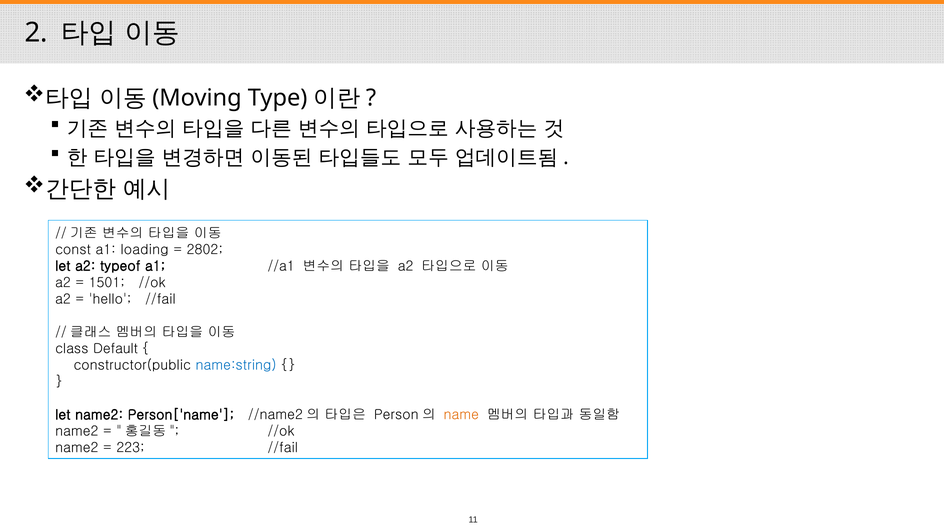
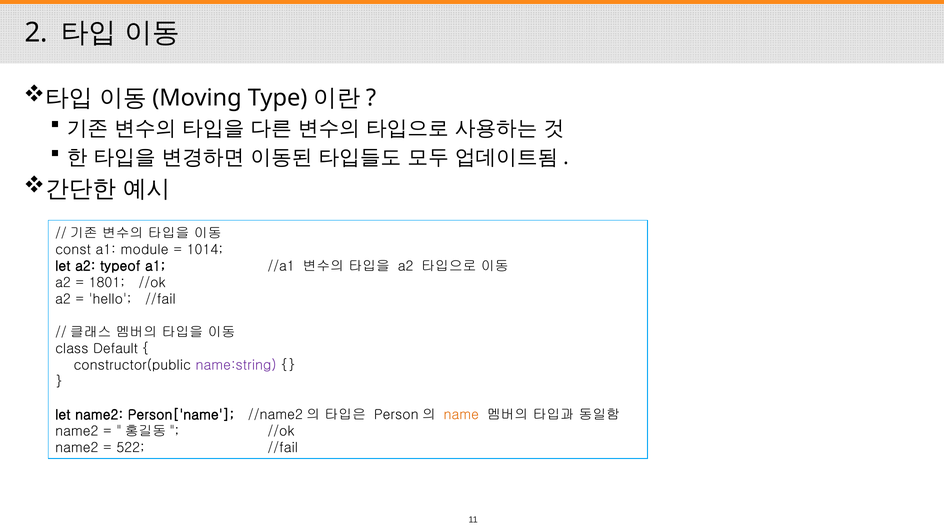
loading: loading -> module (145, 249)
2802: 2802 -> 1014 (205, 249)
1501: 1501 -> 1801 (107, 283)
name:string colour: blue -> purple (236, 365)
223: 223 -> 522 (131, 448)
